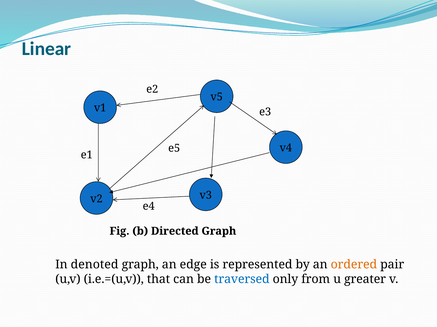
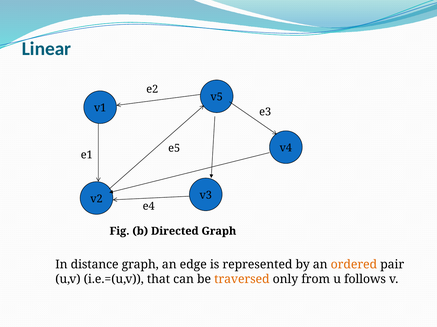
denoted: denoted -> distance (95, 265)
traversed colour: blue -> orange (242, 280)
greater: greater -> follows (365, 280)
